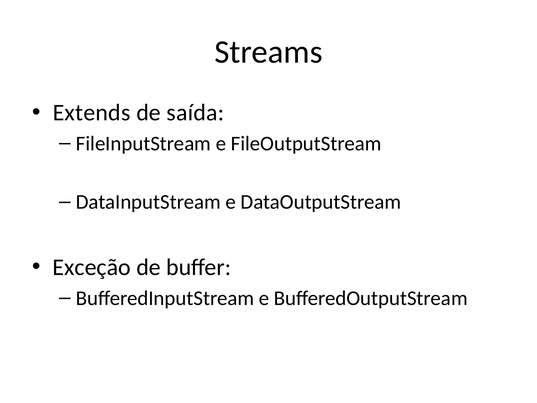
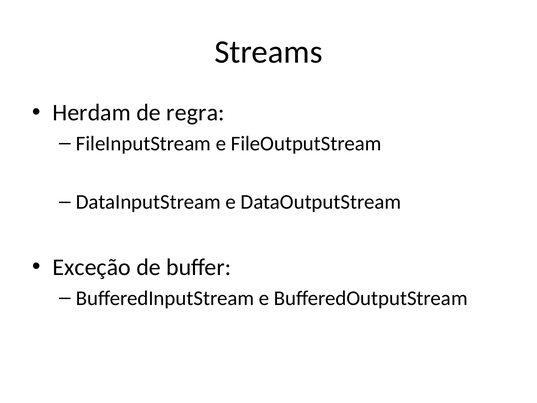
Extends: Extends -> Herdam (92, 113)
saída: saída -> regra (195, 113)
